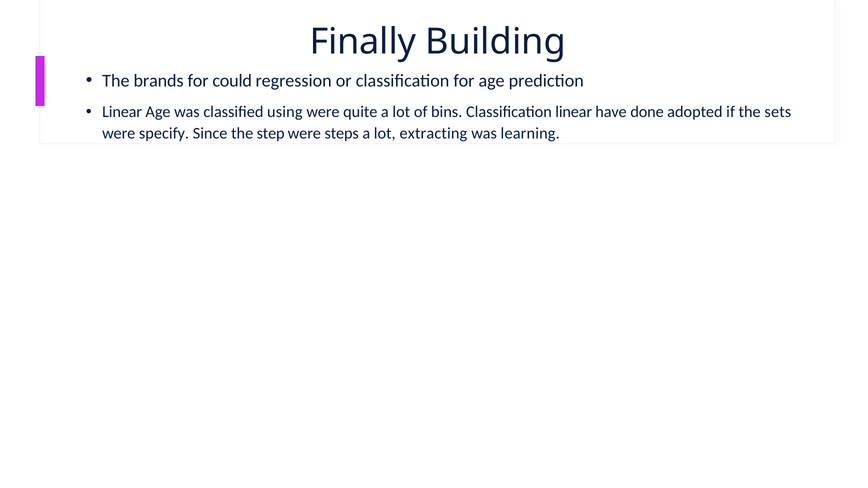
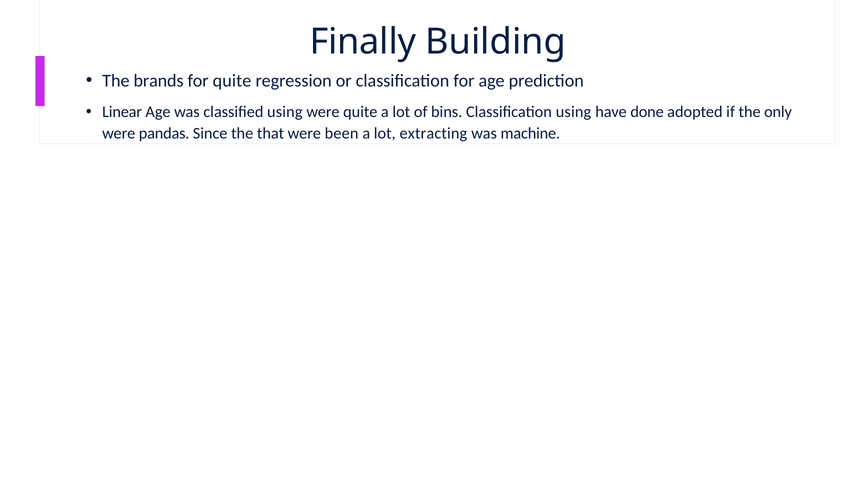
for could: could -> quite (232, 81)
Classification linear: linear -> using (574, 112)
sets: sets -> only (778, 112)
specify: specify -> pandas (164, 134)
step: step -> that (271, 134)
steps: steps -> been (342, 134)
learning: learning -> machine (530, 134)
